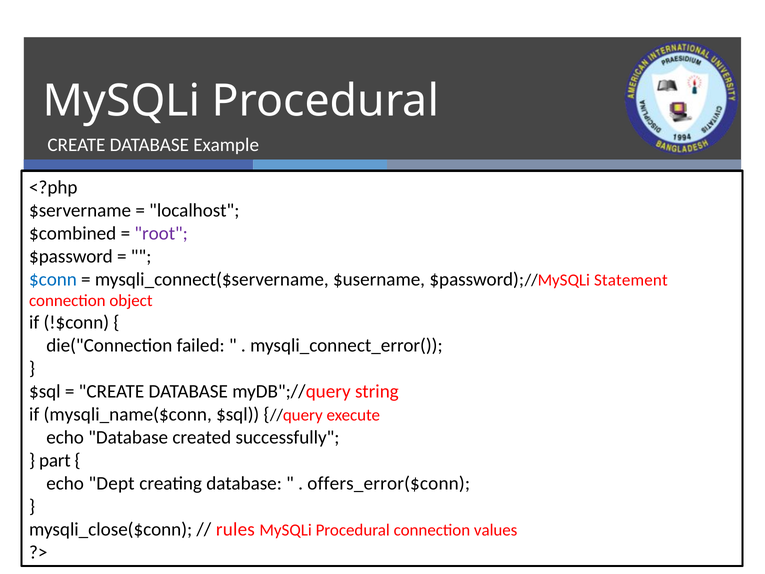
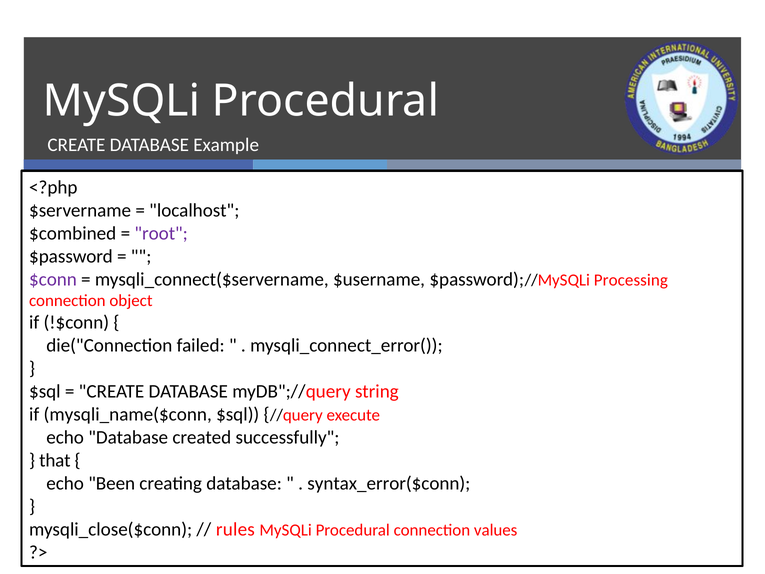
$conn colour: blue -> purple (53, 279)
Statement: Statement -> Processing (631, 280)
part: part -> that (55, 460)
Dept: Dept -> Been (112, 483)
offers_error($conn: offers_error($conn -> syntax_error($conn (389, 483)
